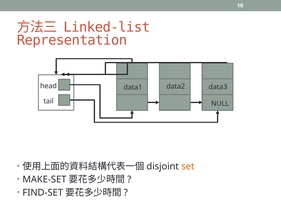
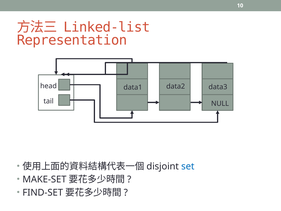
set colour: orange -> blue (188, 166)
